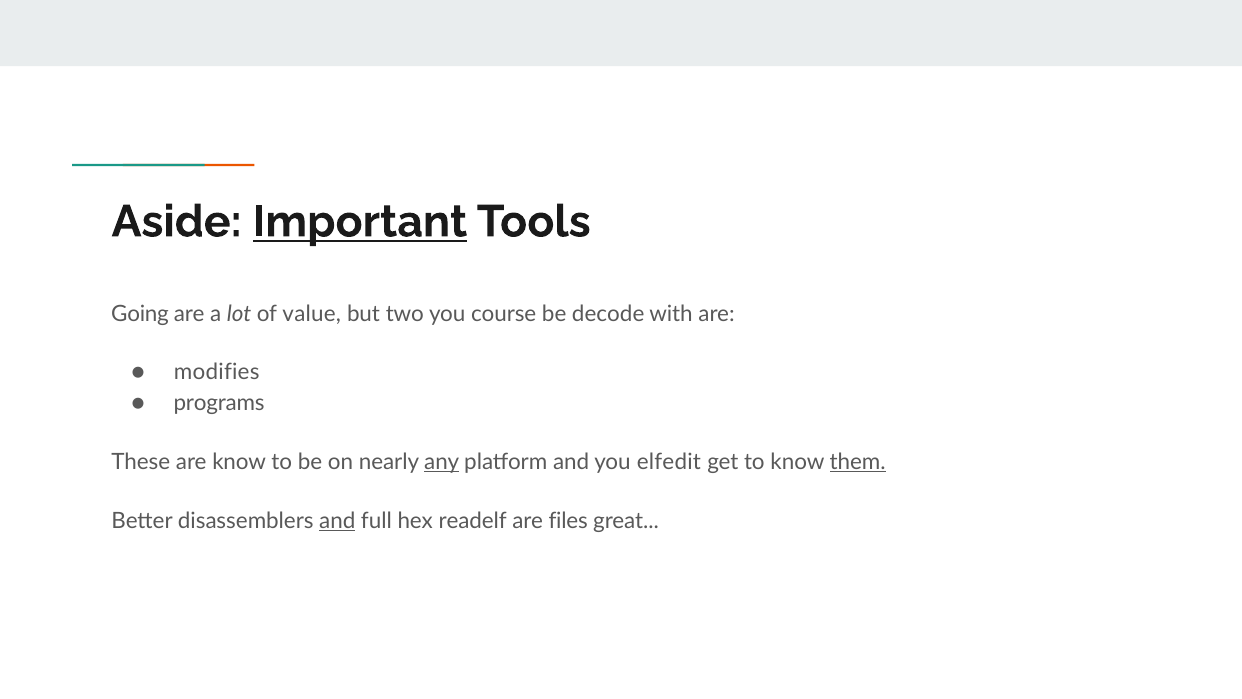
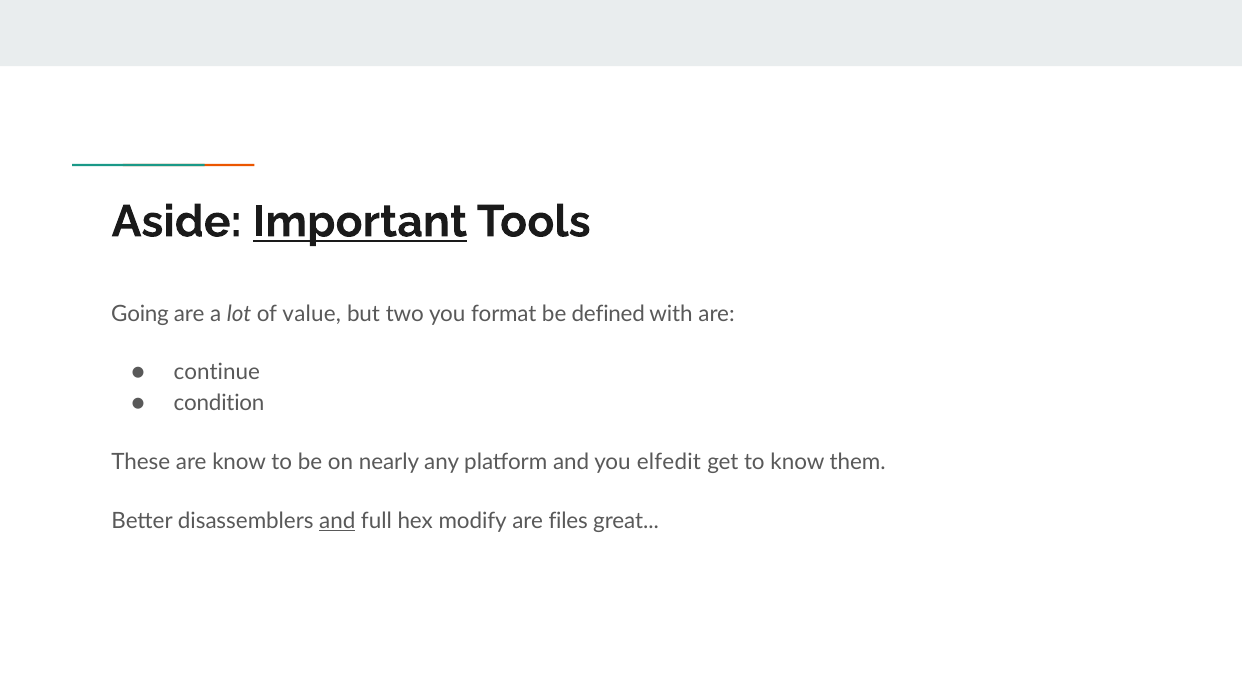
course: course -> format (504, 314)
decode: decode -> defined (608, 314)
modifies: modifies -> continue (217, 372)
programs: programs -> condition (219, 403)
any underline: present -> none (442, 462)
them underline: present -> none (858, 462)
readelf: readelf -> modify (473, 520)
